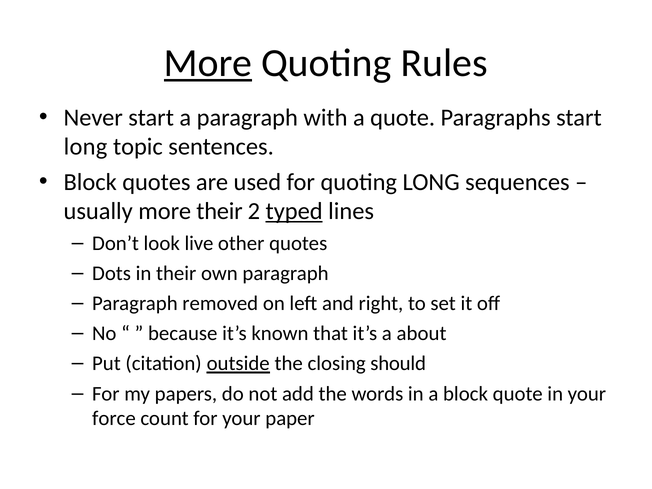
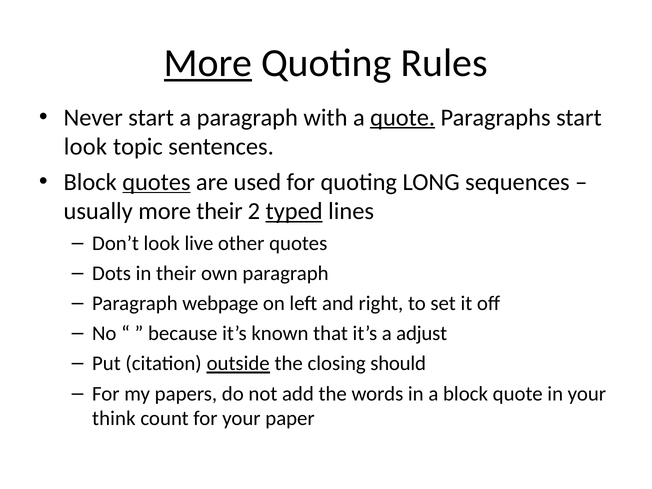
quote underline: none -> present (403, 117)
long: long -> look (85, 147)
quotes underline: none -> present (156, 182)
removed: removed -> webpage (220, 303)
about: about -> adjust (422, 334)
force: force -> think (114, 419)
